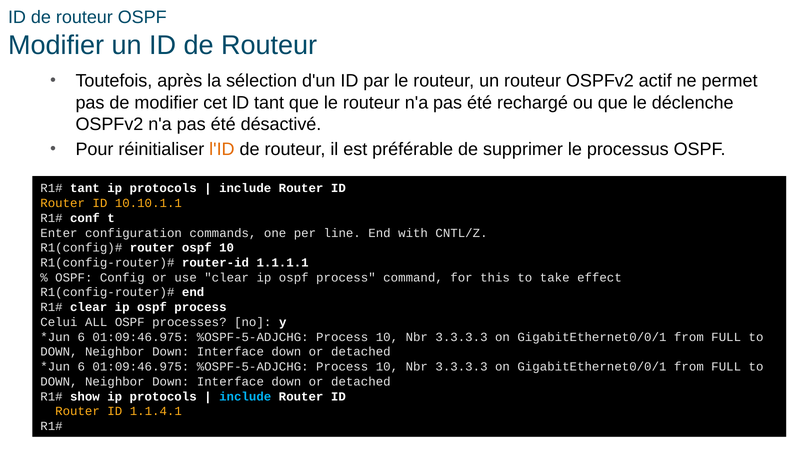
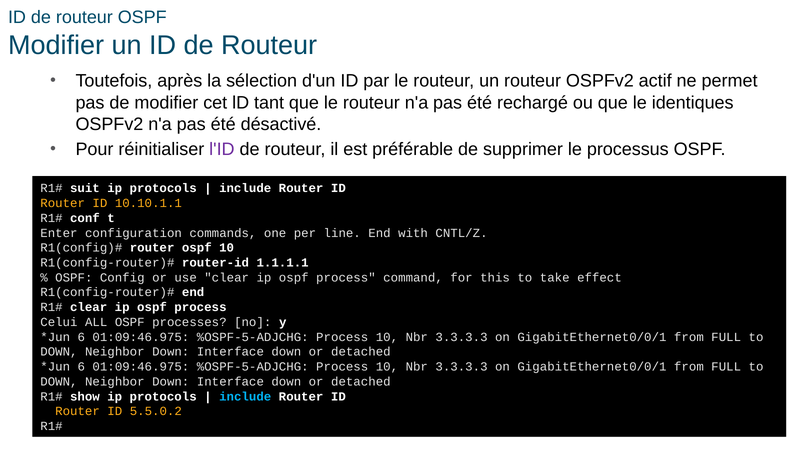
déclenche: déclenche -> identiques (693, 103)
l'ID colour: orange -> purple (222, 149)
tant: tant -> suit (85, 188)
1.1.4.1: 1.1.4.1 -> 5.5.0.2 (156, 412)
